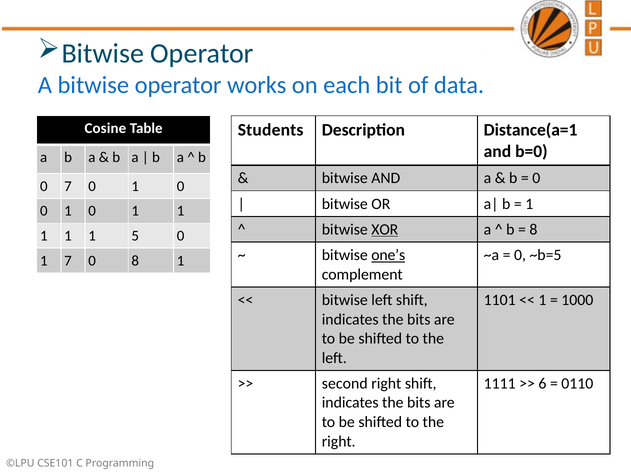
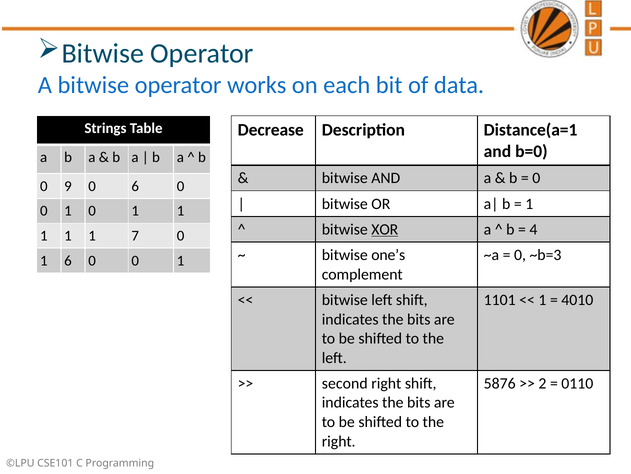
Cosine: Cosine -> Strings (105, 128)
Students: Students -> Decrease (271, 130)
0 7: 7 -> 9 (68, 186)
1: 1 -> 6 (135, 186)
8: 8 -> 4 (533, 229)
5: 5 -> 7 (135, 235)
one’s underline: present -> none (388, 255)
~b=5: ~b=5 -> ~b=3 (545, 255)
1 7: 7 -> 6 (68, 260)
8: 8 -> 0 (135, 260)
1000: 1000 -> 4010 (577, 300)
1111: 1111 -> 5876 (500, 383)
6: 6 -> 2 (542, 383)
